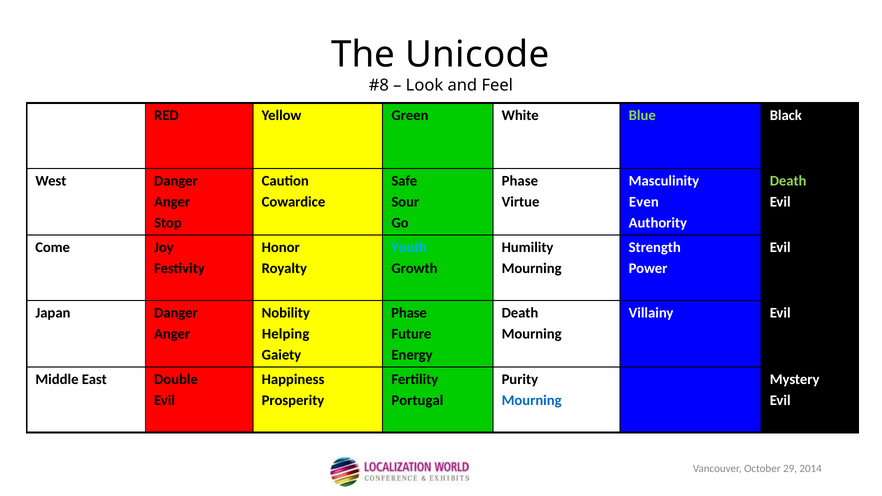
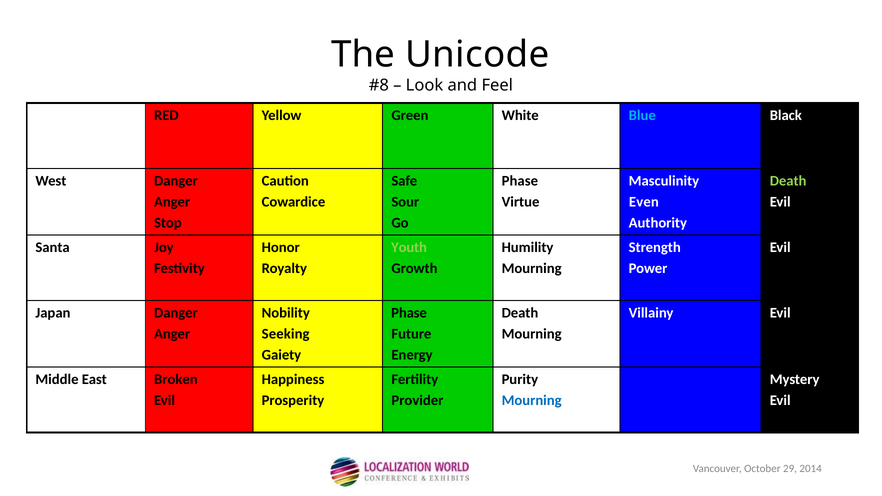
Blue colour: light green -> light blue (642, 116)
Come: Come -> Santa (53, 248)
Youth colour: light blue -> light green (409, 248)
Helping: Helping -> Seeking (286, 334)
Double: Double -> Broken (176, 380)
Portugal: Portugal -> Provider (417, 401)
